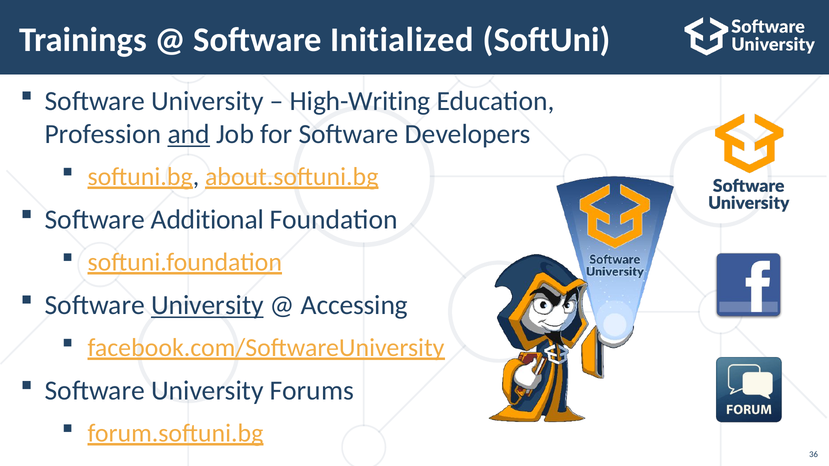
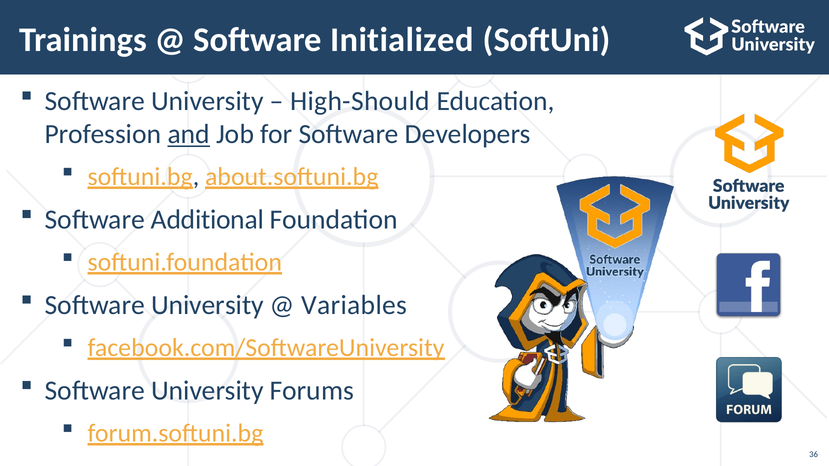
High-Writing: High-Writing -> High-Should (360, 101)
University underline: present -> none (207, 305)
Accessing: Accessing -> Variables (354, 305)
